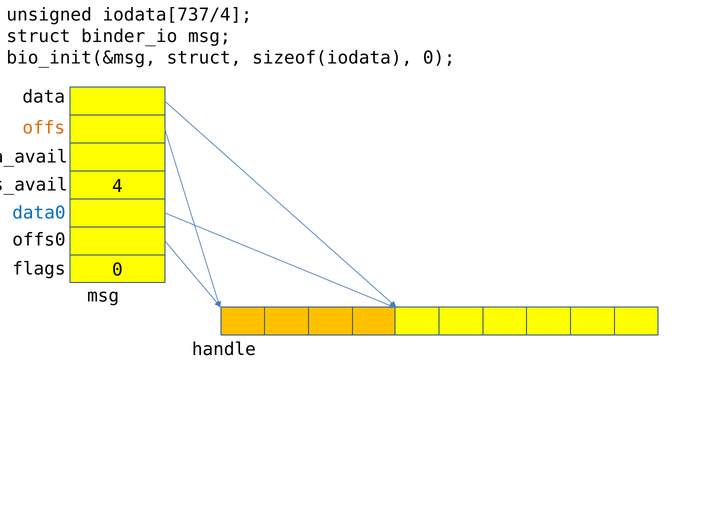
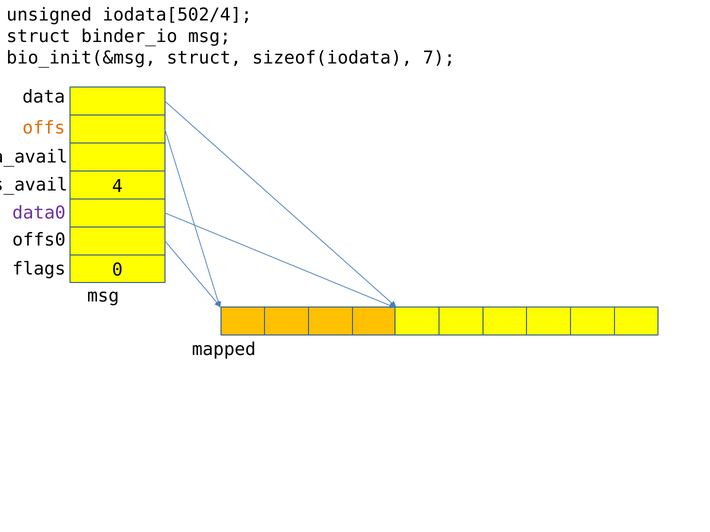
iodata[737/4: iodata[737/4 -> iodata[502/4 (177, 15)
sizeof(iodata 0: 0 -> 7 (439, 58)
data0 colour: blue -> purple (39, 213)
handle: handle -> mapped (224, 350)
